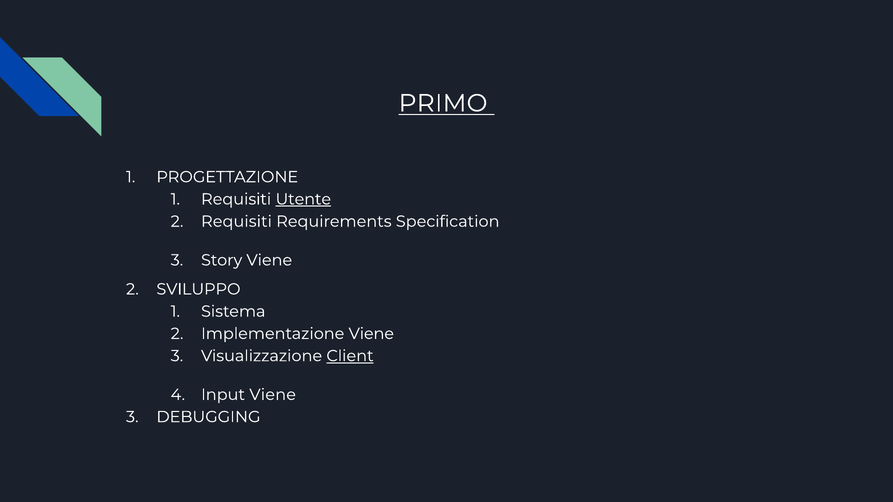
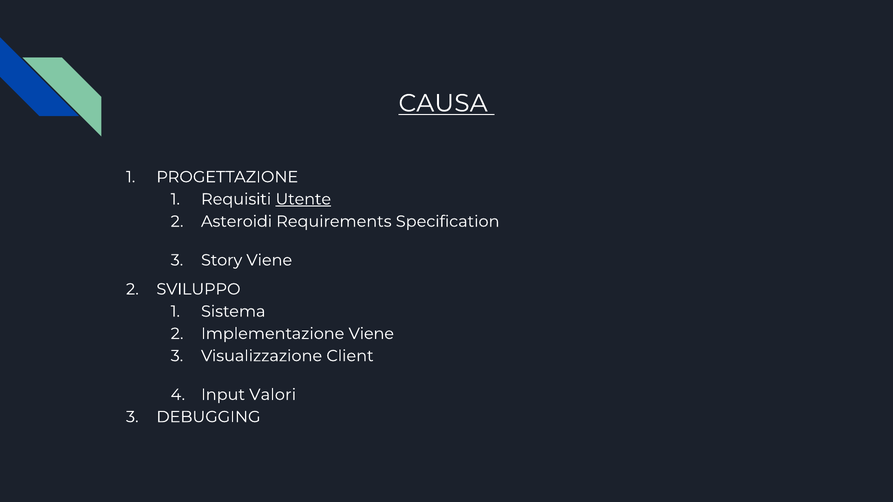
PRIMO: PRIMO -> CAUSA (443, 103)
Requisiti: Requisiti -> Asteroidi (237, 222)
Client underline: present -> none (350, 356)
Input Viene: Viene -> Valori (273, 395)
